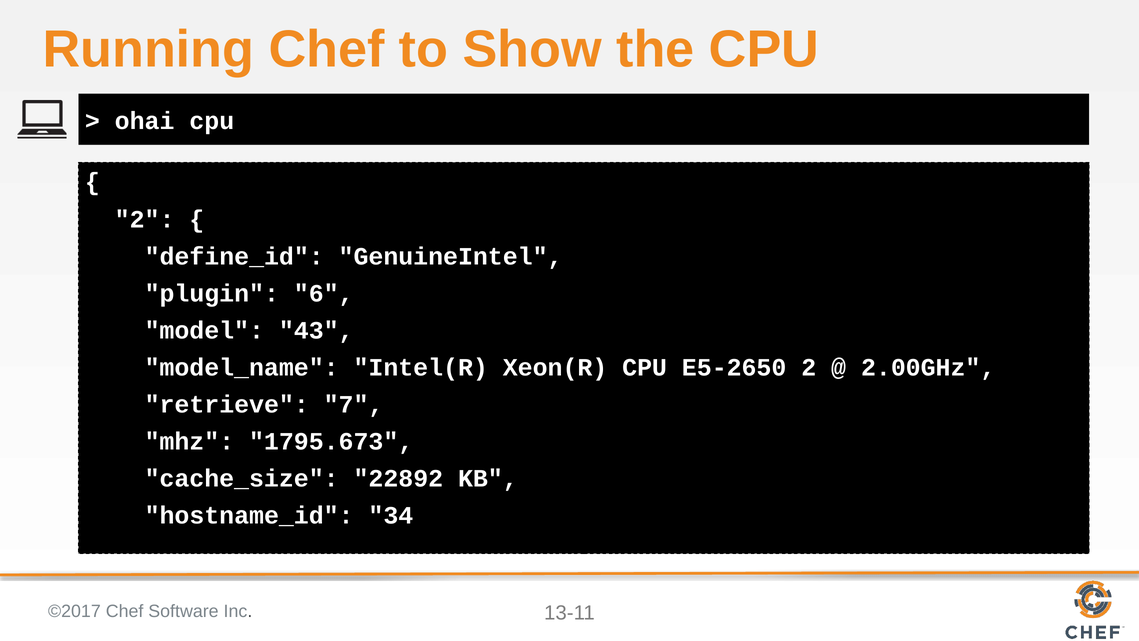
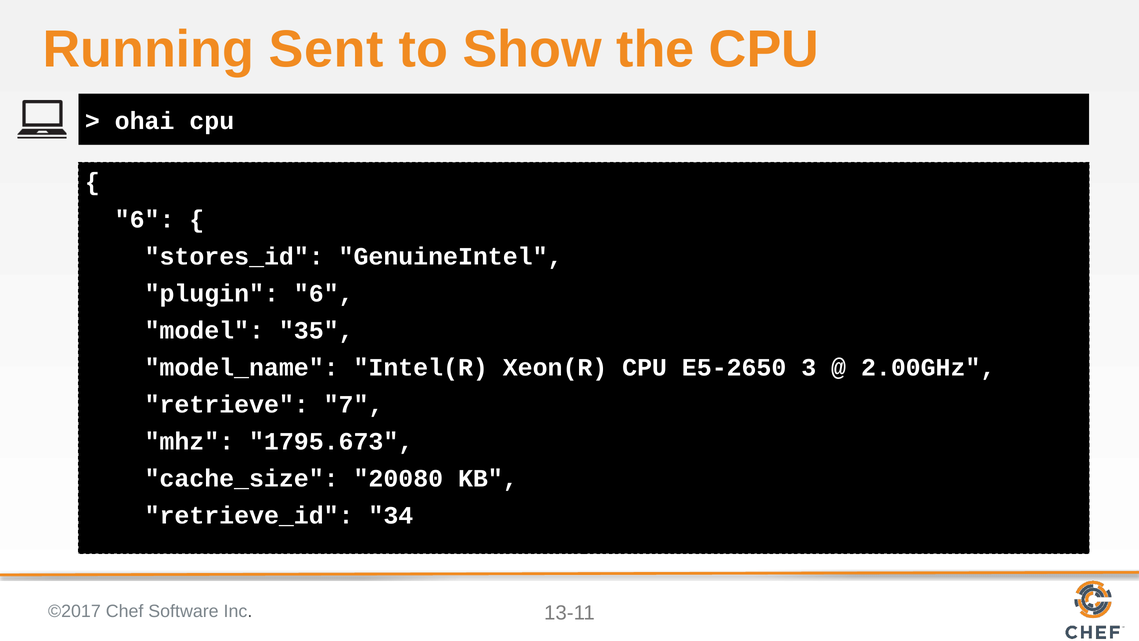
Running Chef: Chef -> Sent (326, 49)
2: 2 -> 6 (145, 219)
define_id: define_id -> stores_id (234, 256)
43: 43 -> 35 (316, 330)
E5-2650 2: 2 -> 3 (809, 367)
22892: 22892 -> 20080 (398, 478)
hostname_id: hostname_id -> retrieve_id (249, 515)
